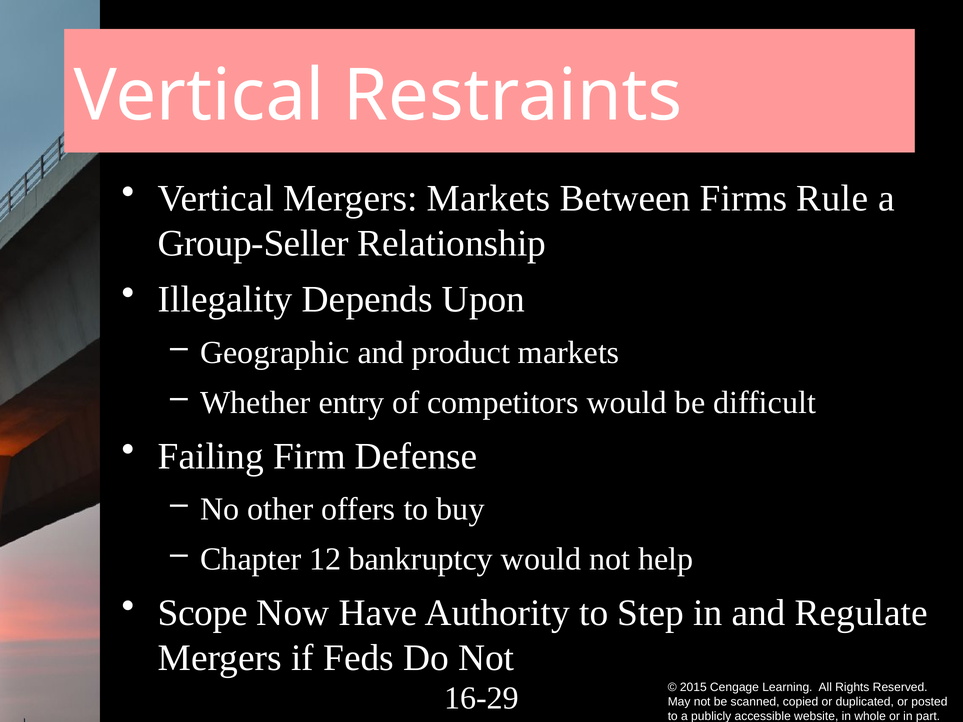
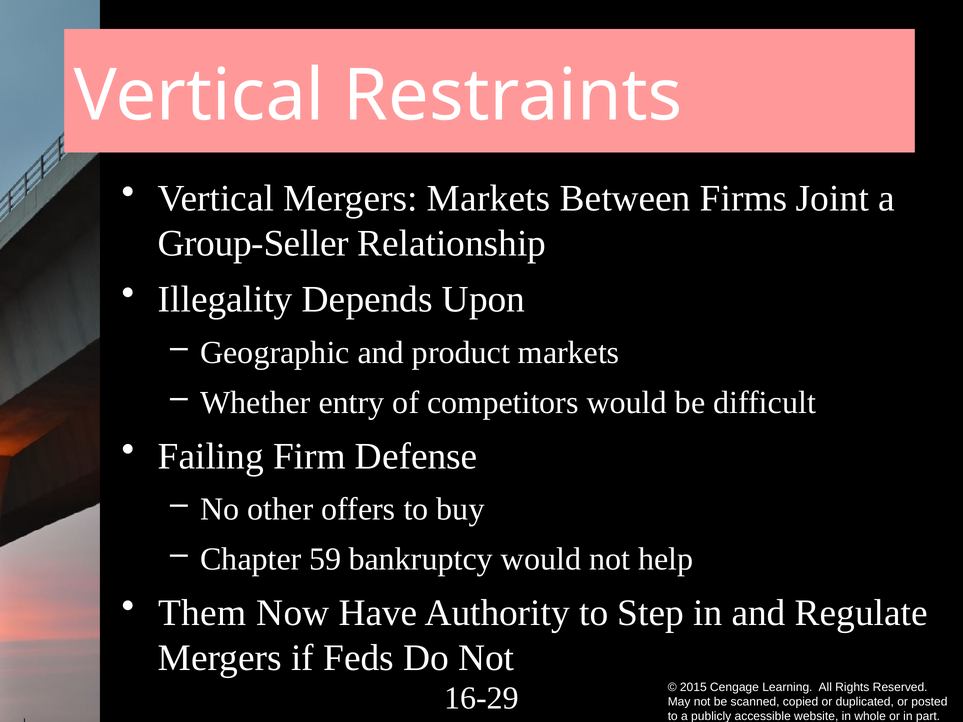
Rule: Rule -> Joint (832, 198)
12: 12 -> 59 (325, 559)
Scope: Scope -> Them (202, 613)
